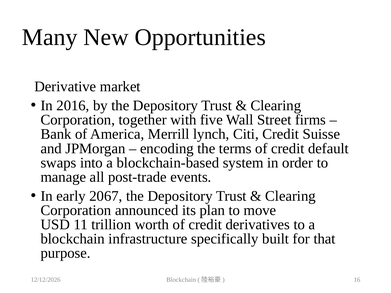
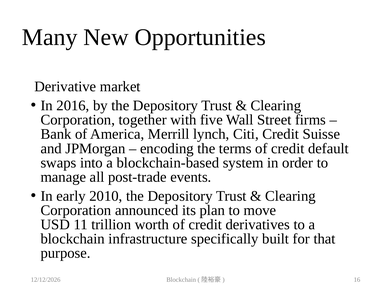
2067: 2067 -> 2010 (106, 196)
